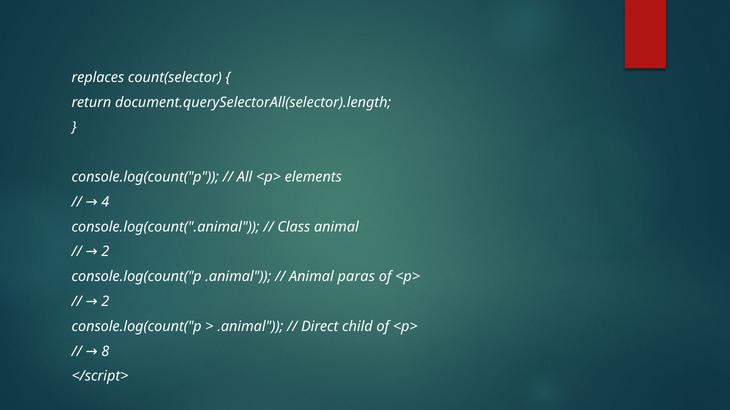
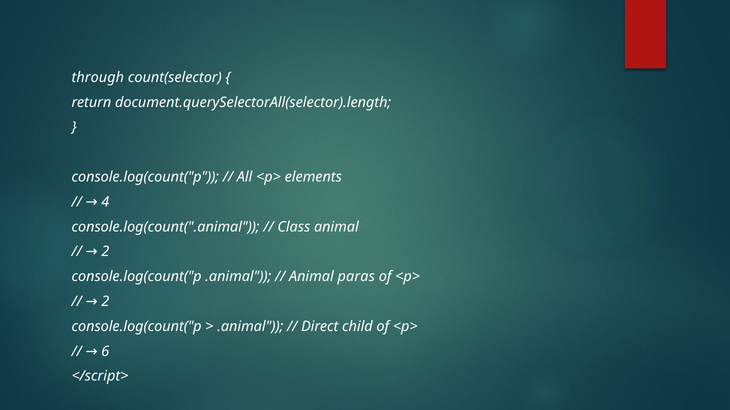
replaces: replaces -> through (98, 77)
8: 8 -> 6 (105, 352)
